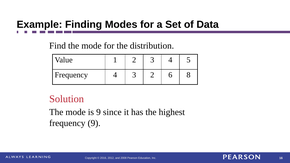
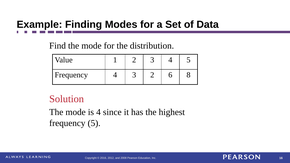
is 9: 9 -> 4 (98, 112)
frequency 9: 9 -> 5 (94, 123)
